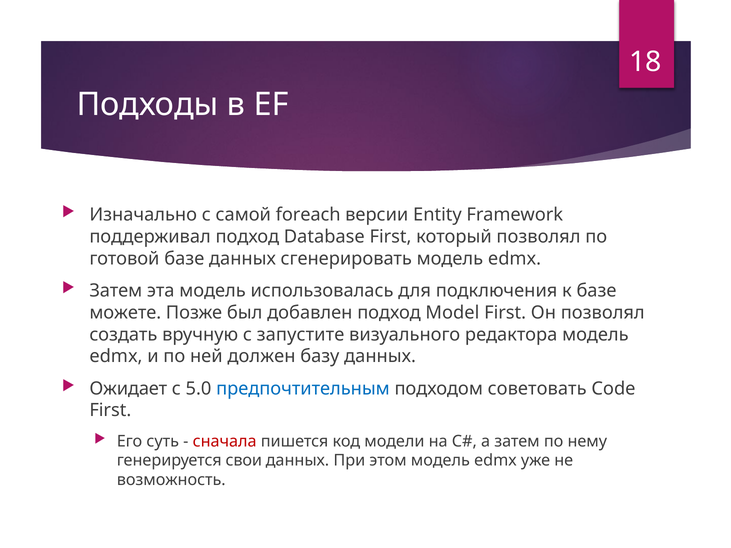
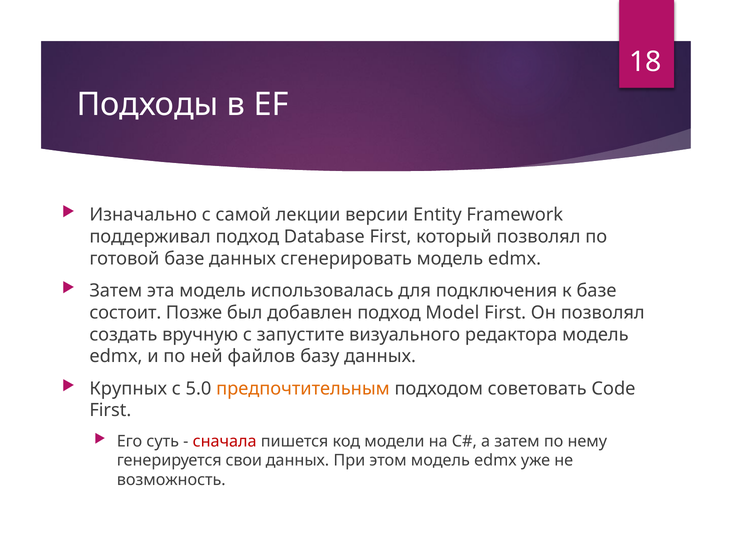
foreach: foreach -> лекции (308, 215)
можете: можете -> состоит (125, 313)
должен: должен -> файлов (261, 357)
Ожидает: Ожидает -> Крупных (128, 389)
предпочтительным colour: blue -> orange (303, 389)
